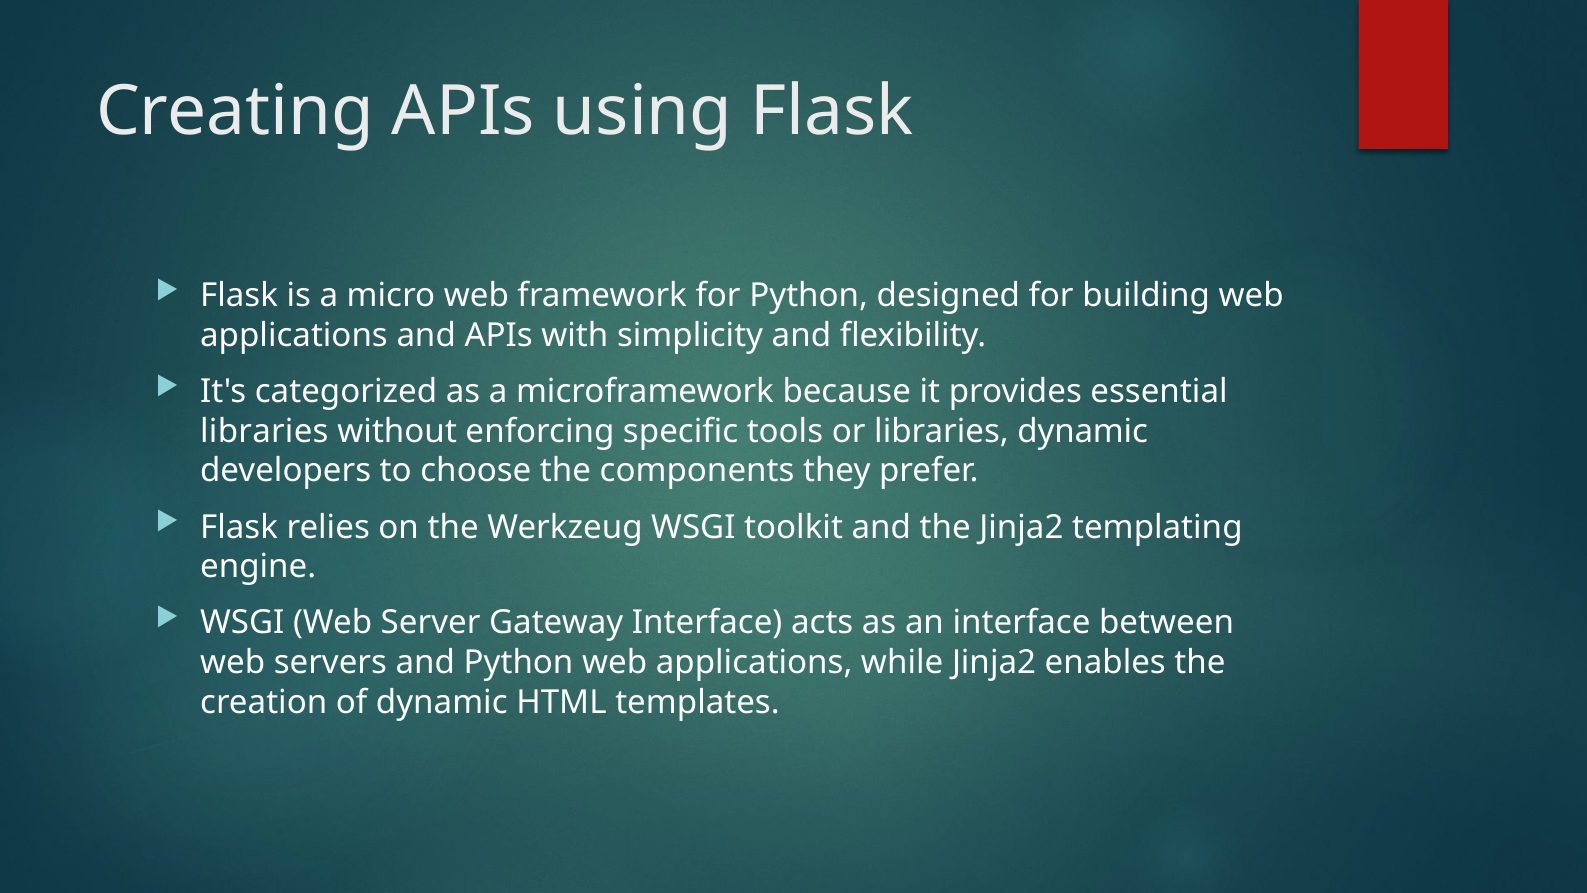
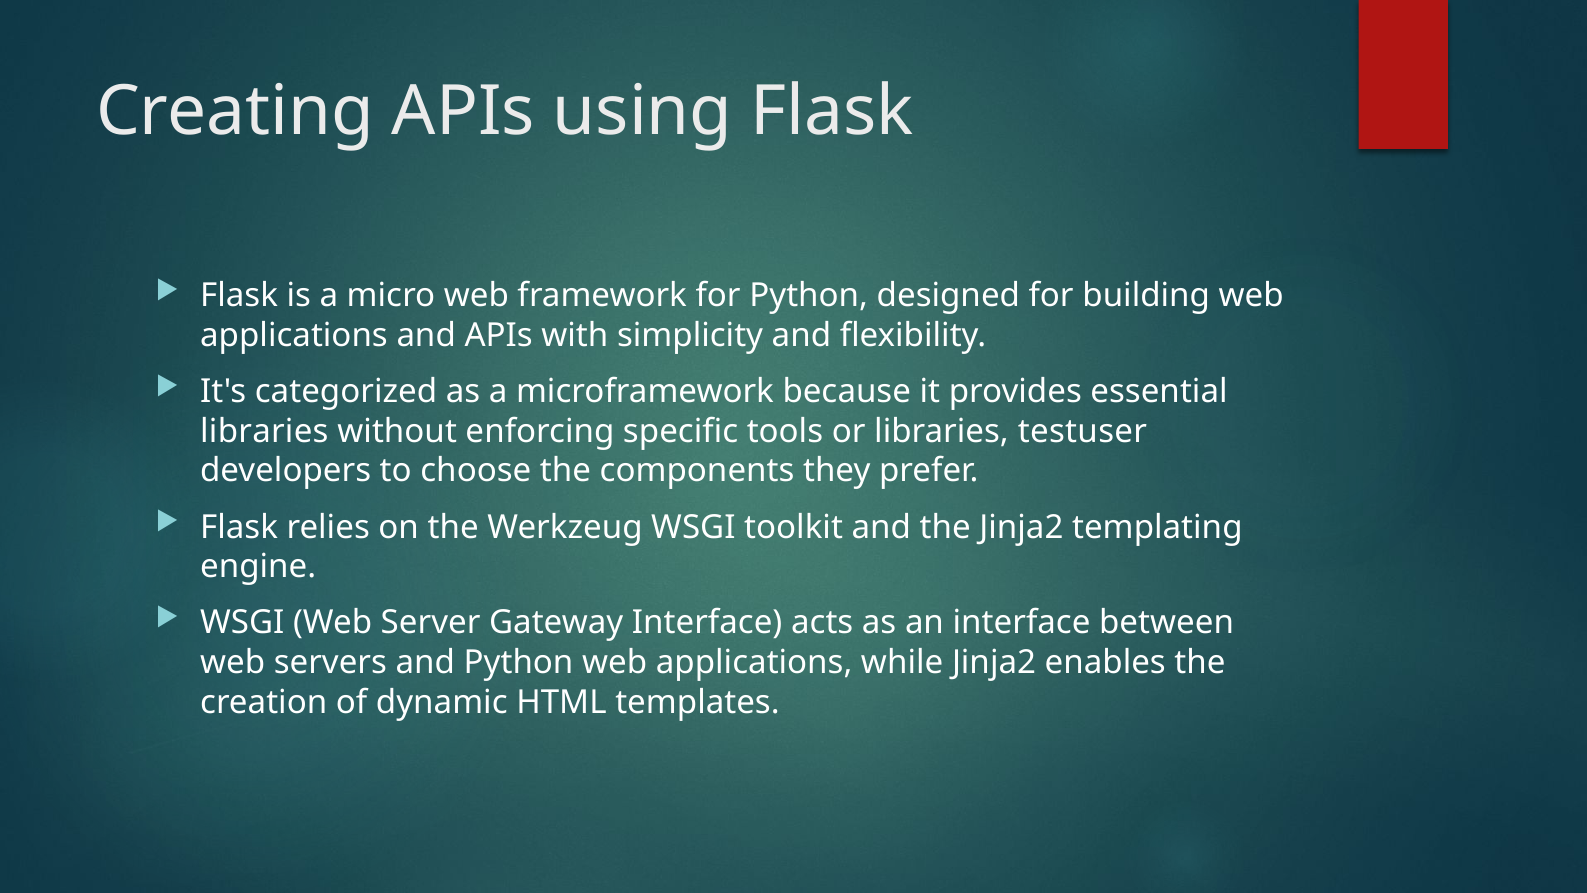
libraries dynamic: dynamic -> testuser (1082, 431)
